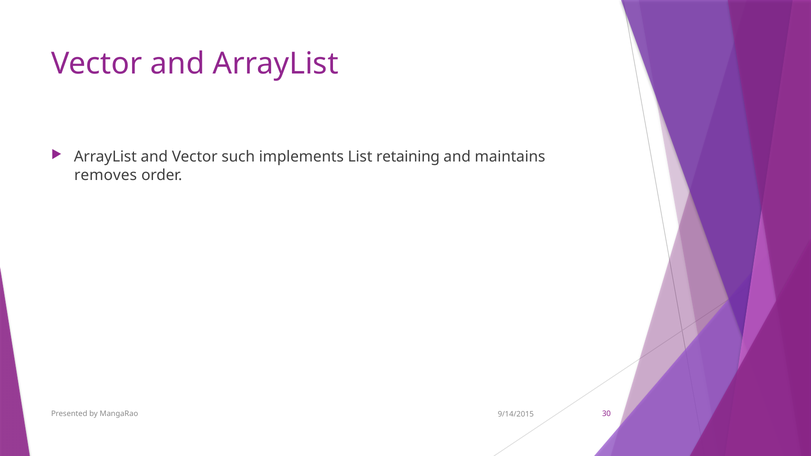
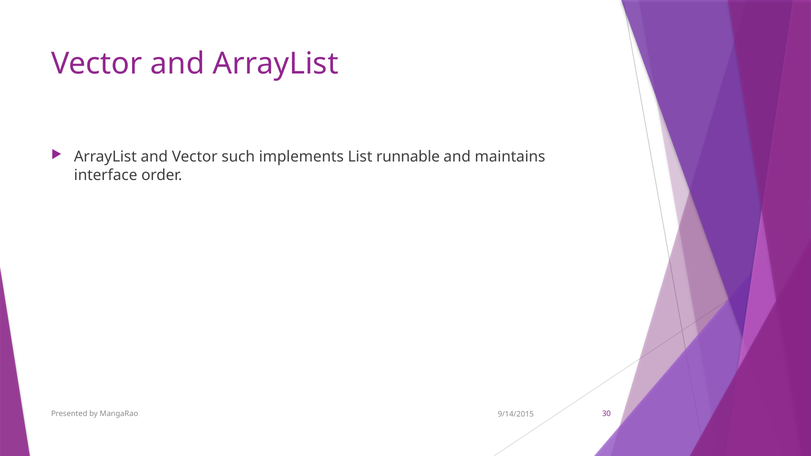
retaining: retaining -> runnable (408, 157)
removes: removes -> interface (106, 175)
